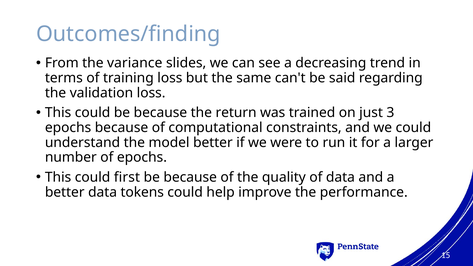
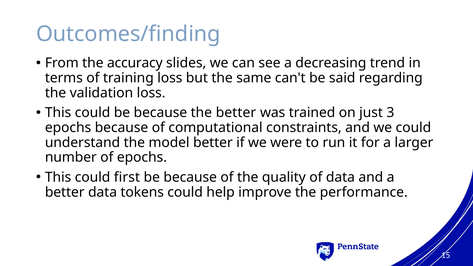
variance: variance -> accuracy (135, 63)
the return: return -> better (236, 113)
